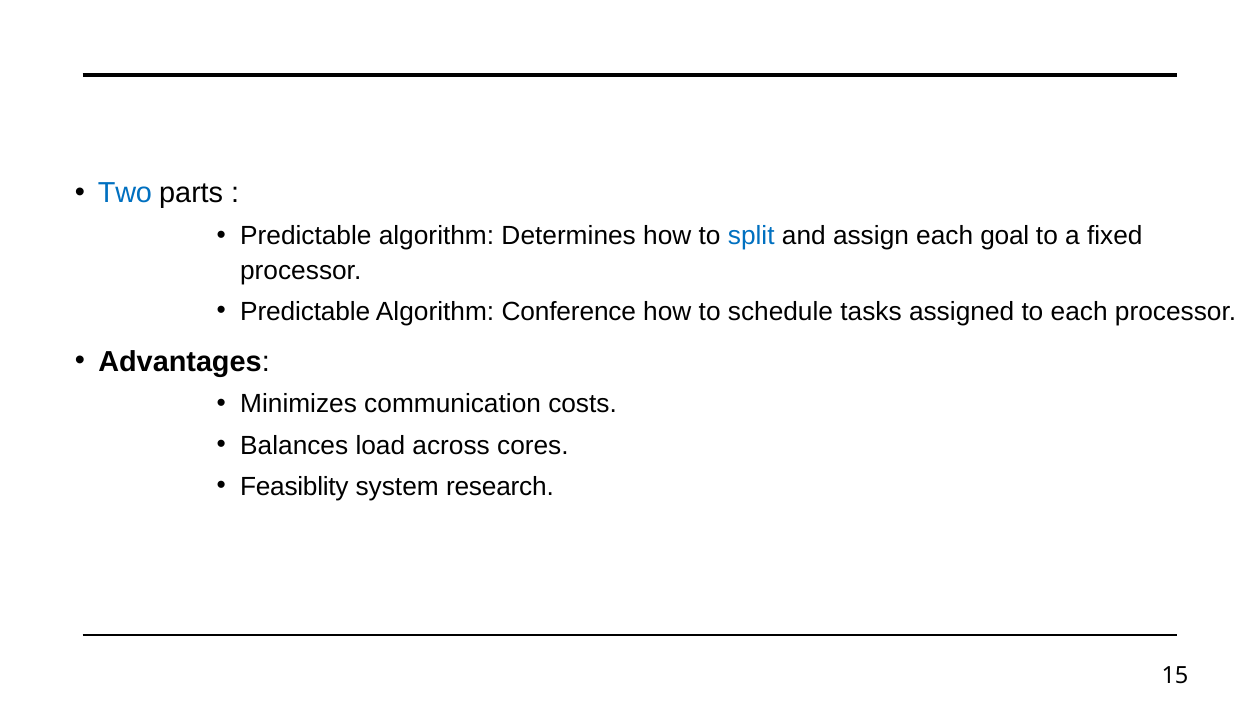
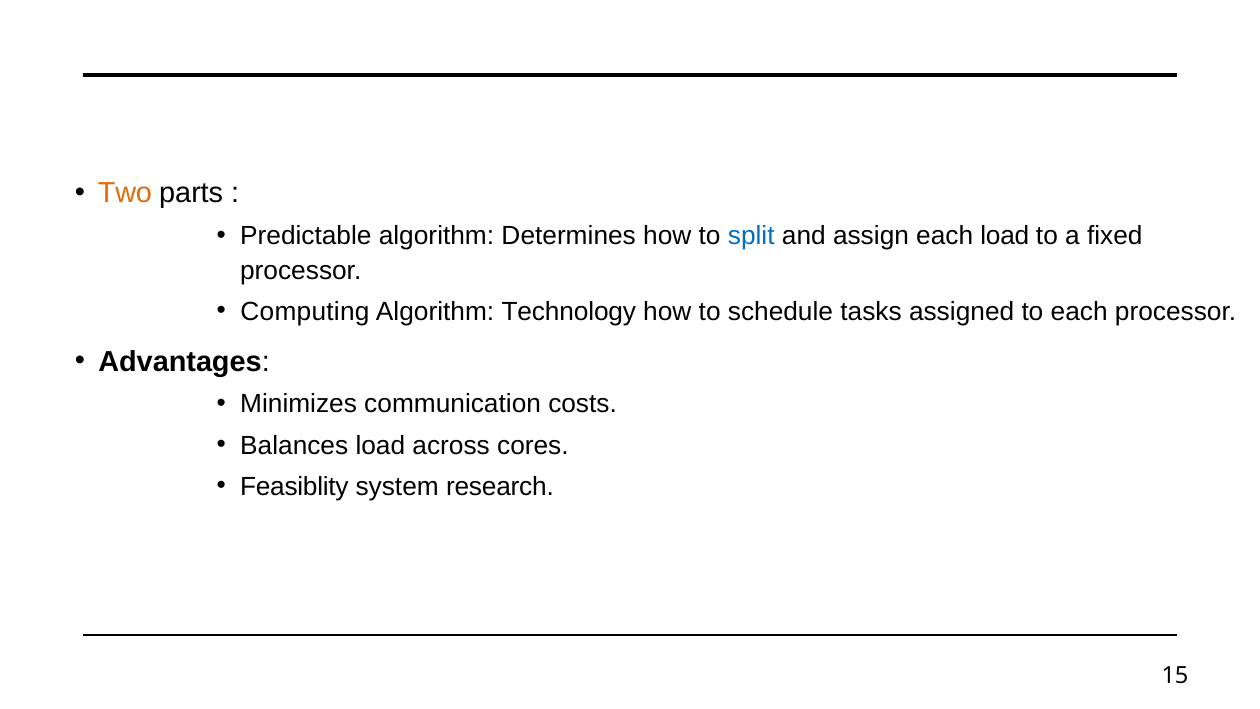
Two colour: blue -> orange (125, 193)
each goal: goal -> load (1005, 236)
Predictable: Predictable -> Computing (305, 312)
Conference: Conference -> Technology (569, 312)
